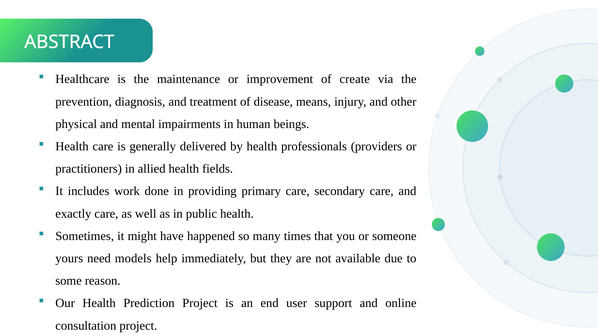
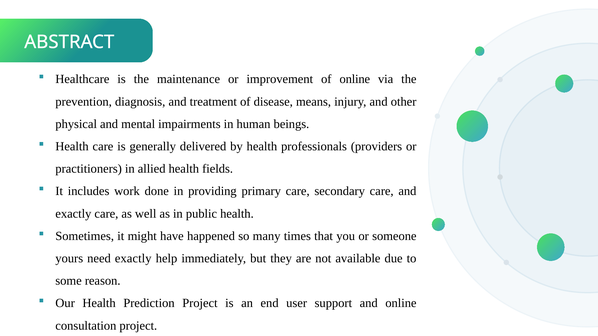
of create: create -> online (355, 79)
need models: models -> exactly (133, 259)
